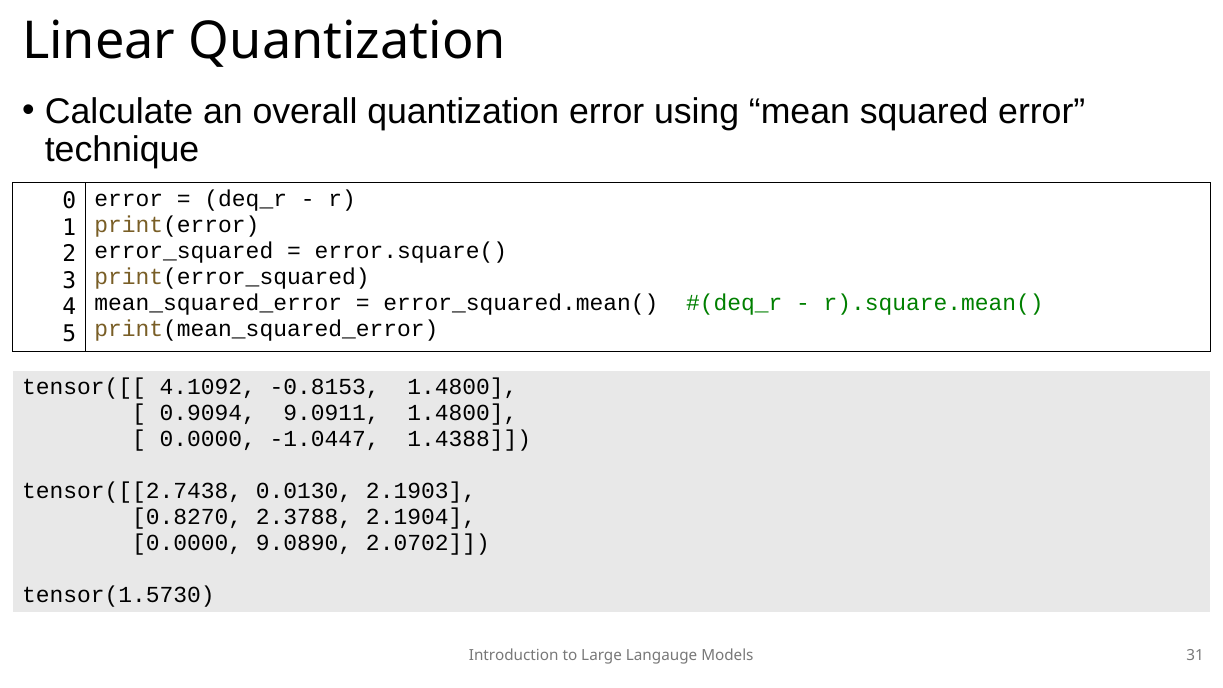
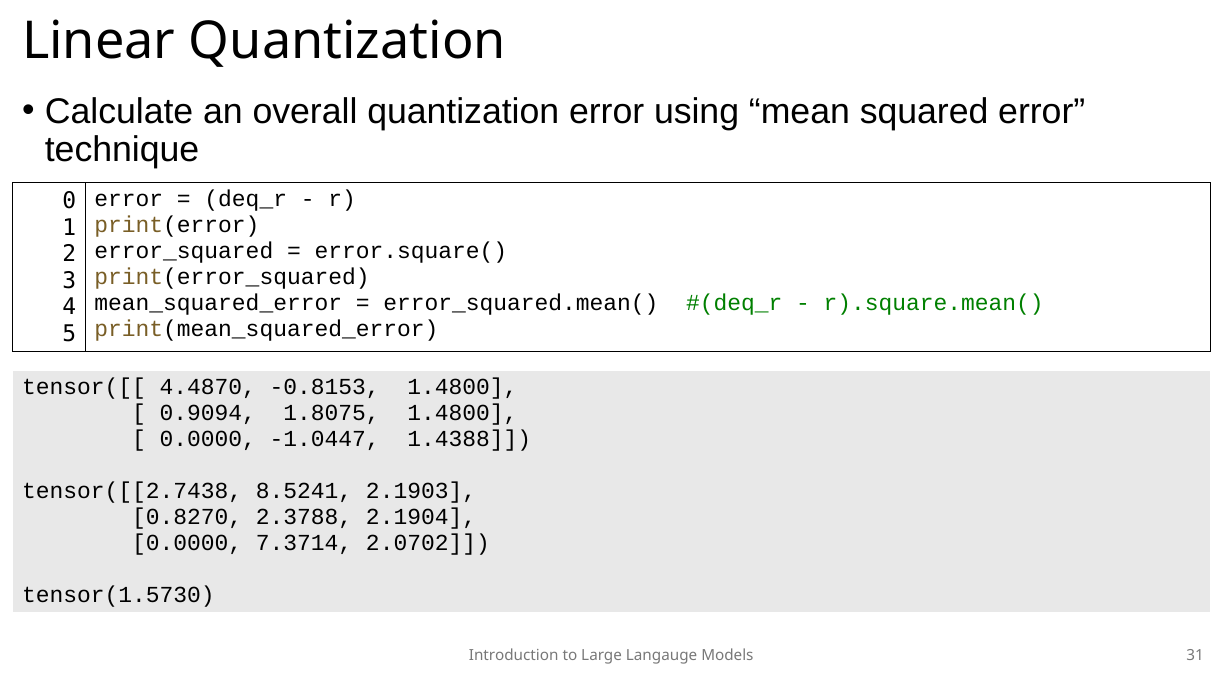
4.1092: 4.1092 -> 4.4870 (208, 387)
9.0911: 9.0911 -> 1.8075 (332, 413)
0.0130: 0.0130 -> 8.5241 (304, 491)
9.0890: 9.0890 -> 7.3714 (304, 543)
